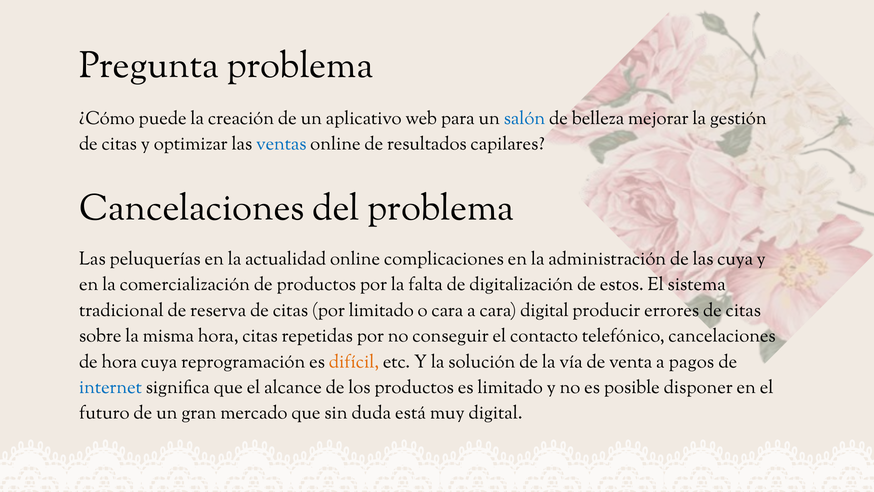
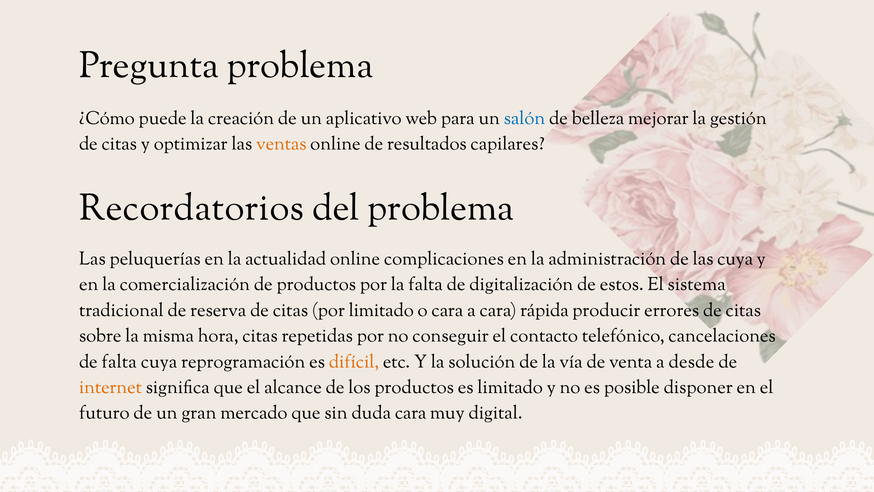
ventas colour: blue -> orange (281, 144)
Cancelaciones: Cancelaciones -> Recordatorios (192, 207)
cara digital: digital -> rápida (544, 310)
de hora: hora -> falta (119, 361)
pagos: pagos -> desde (691, 361)
internet colour: blue -> orange (110, 387)
duda está: está -> cara (411, 413)
